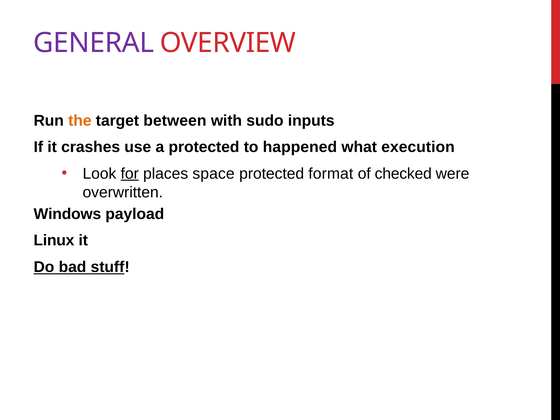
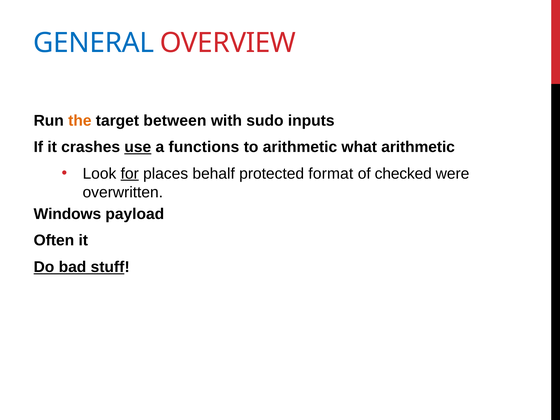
GENERAL colour: purple -> blue (94, 43)
use underline: none -> present (138, 147)
a protected: protected -> functions (204, 147)
to happened: happened -> arithmetic (300, 147)
what execution: execution -> arithmetic (418, 147)
space: space -> behalf (214, 174)
Linux: Linux -> Often (54, 241)
